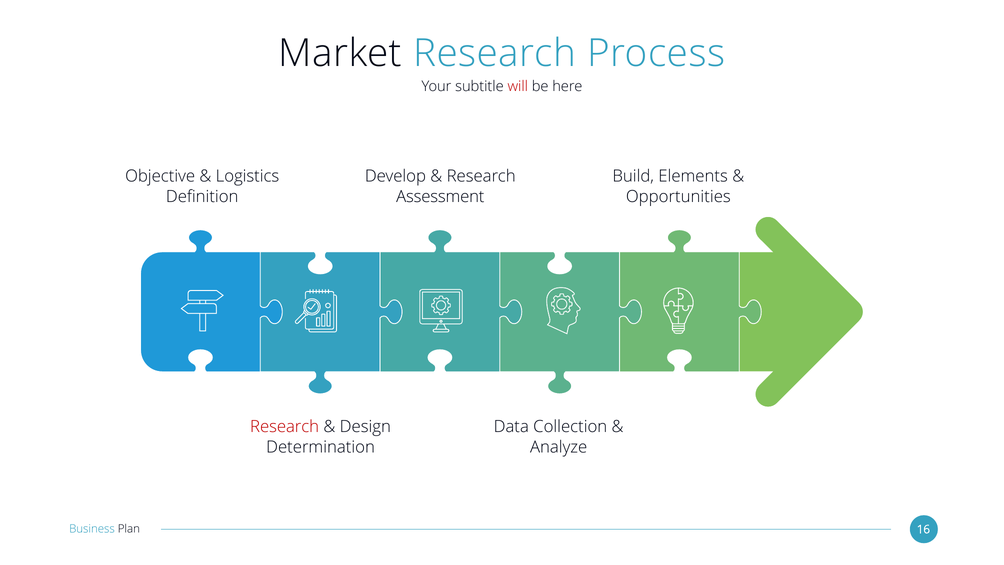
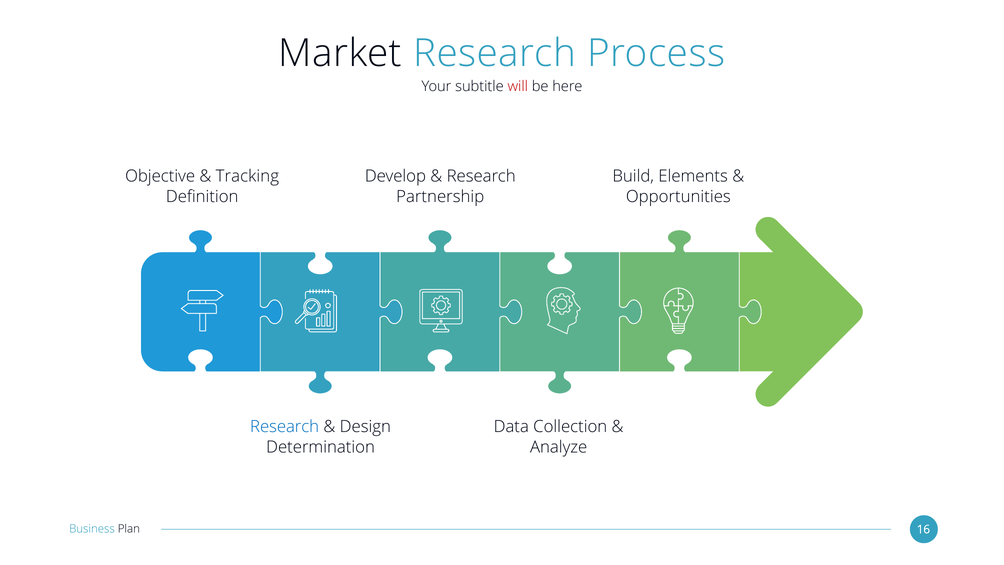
Logistics: Logistics -> Tracking (247, 176)
Assessment: Assessment -> Partnership (440, 196)
Research colour: red -> blue (285, 427)
